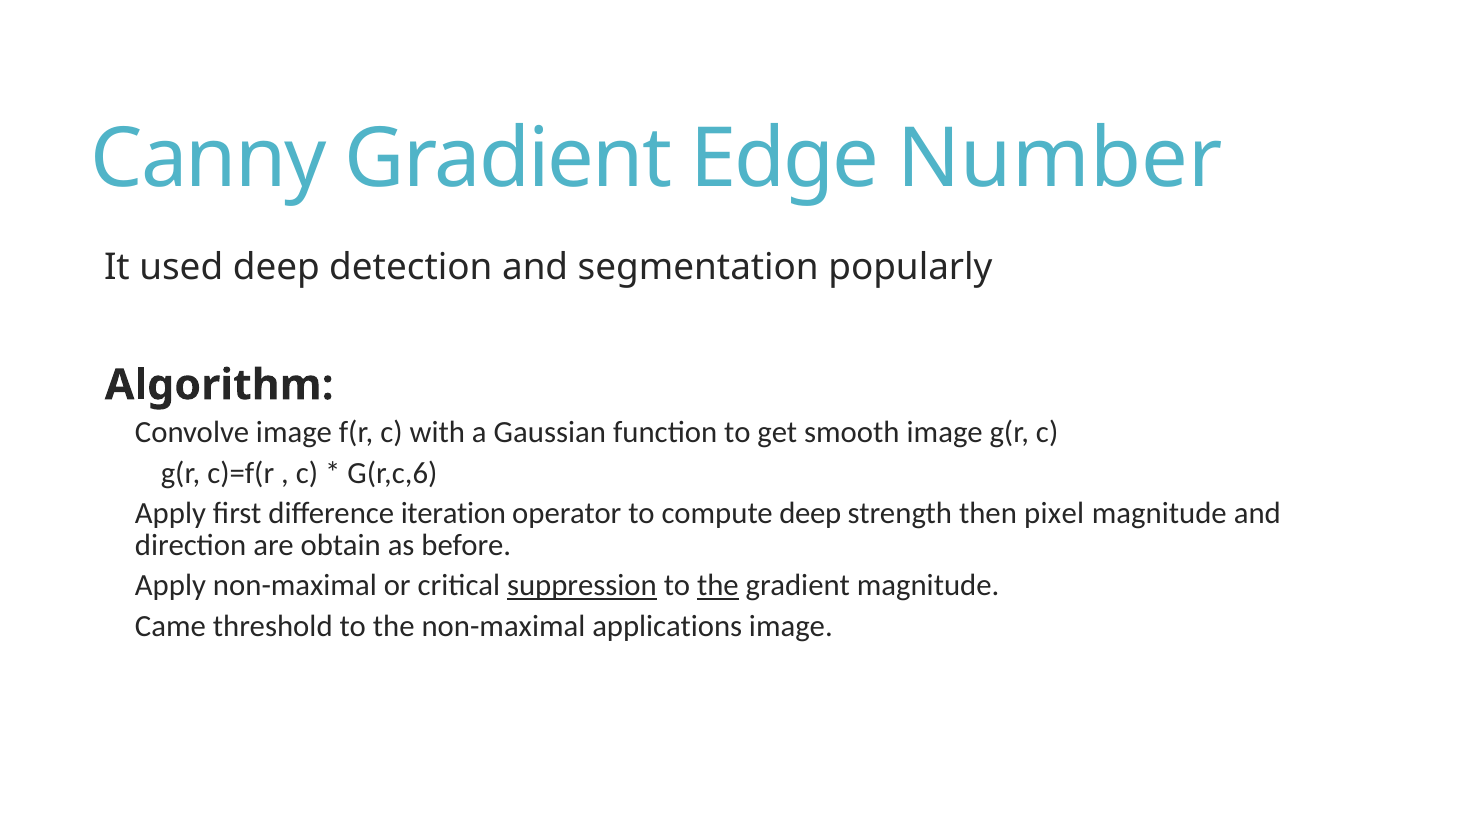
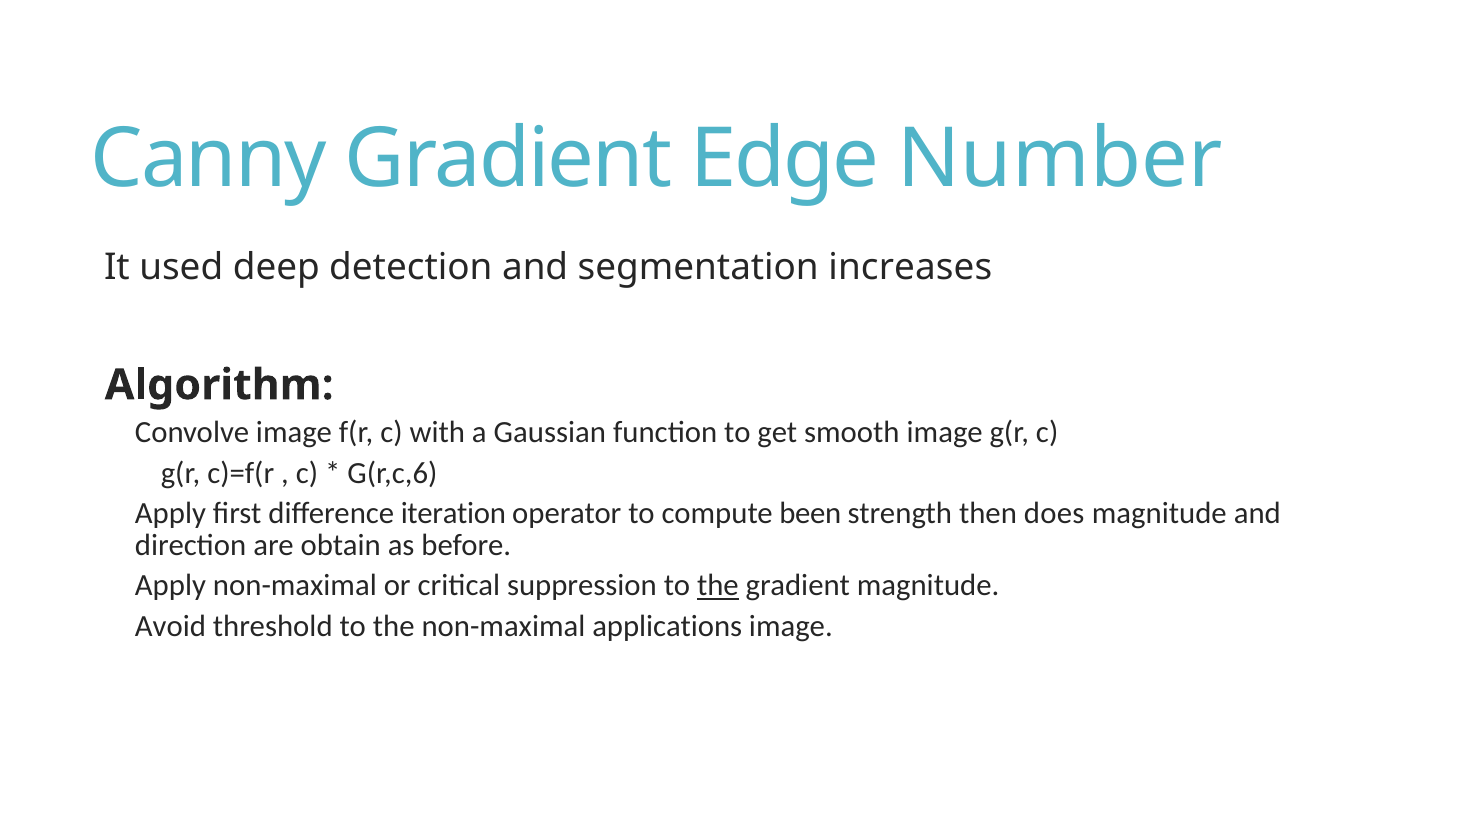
popularly: popularly -> increases (910, 267)
compute deep: deep -> been (810, 513)
pixel: pixel -> does (1054, 513)
suppression underline: present -> none (582, 585)
Came: Came -> Avoid (170, 626)
